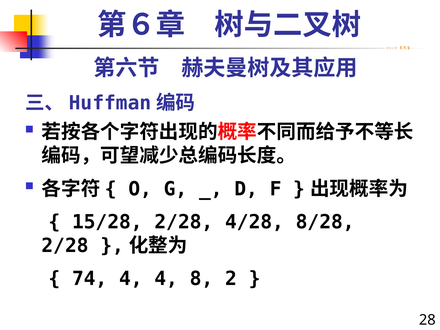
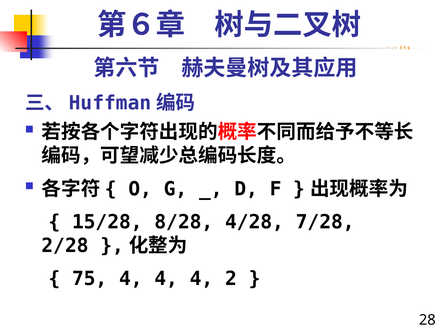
15/28 2/28: 2/28 -> 8/28 (184, 222)
8/28: 8/28 -> 7/28 (325, 222)
74: 74 -> 75 (90, 279)
4 4 8: 8 -> 4 (202, 279)
